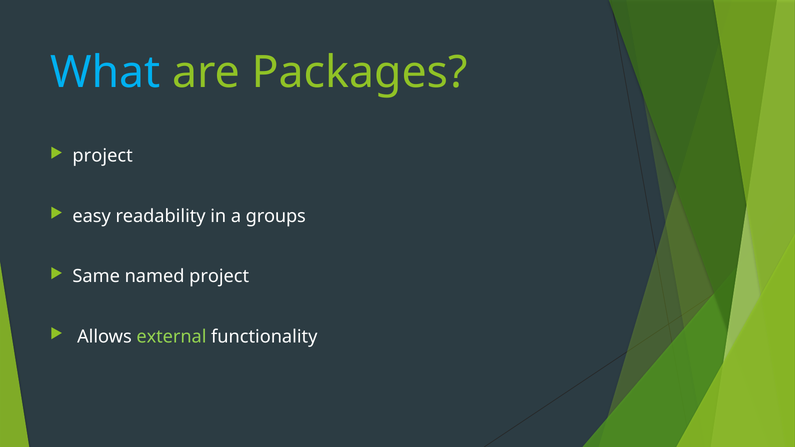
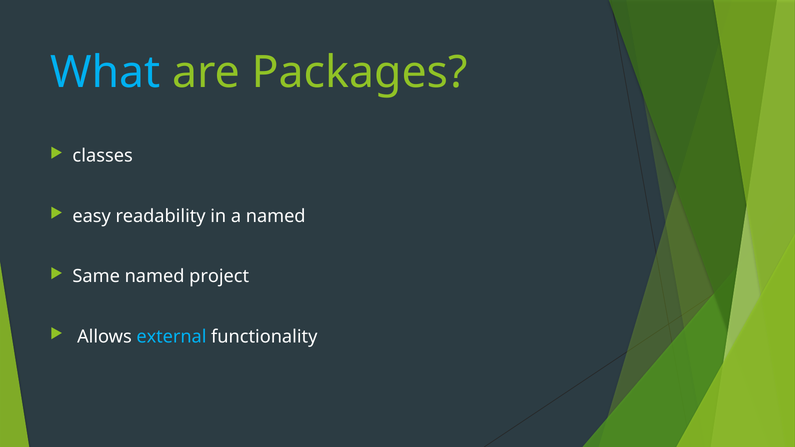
project: project -> classes (103, 156)
a groups: groups -> named (276, 216)
external colour: light green -> light blue (171, 337)
